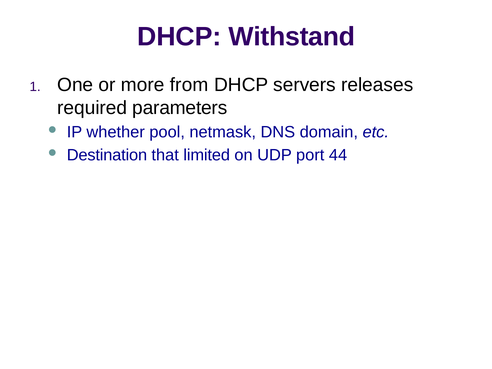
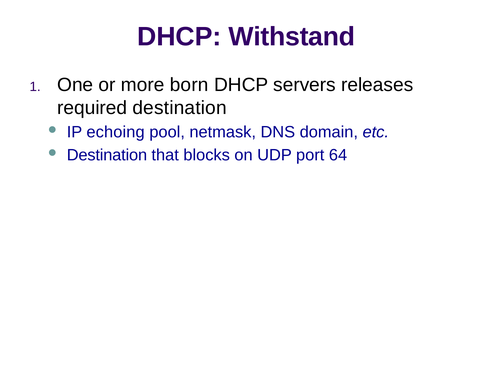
from: from -> born (189, 85)
required parameters: parameters -> destination (180, 108)
whether: whether -> echoing (116, 132)
limited: limited -> blocks (207, 155)
44: 44 -> 64 (338, 155)
